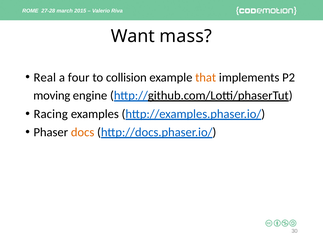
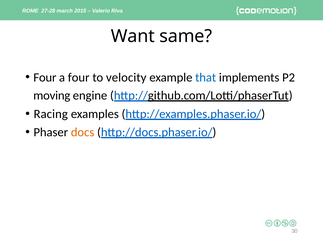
mass: mass -> same (186, 36)
Real: Real -> Four (45, 77)
collision: collision -> velocity (126, 77)
that colour: orange -> blue (206, 77)
